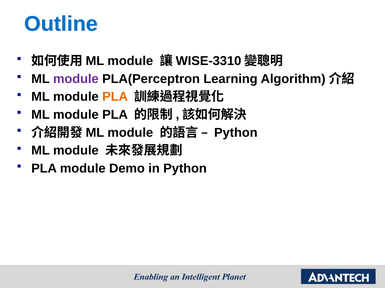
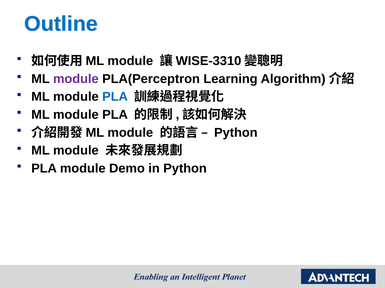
PLA colour: orange -> blue (115, 97)
